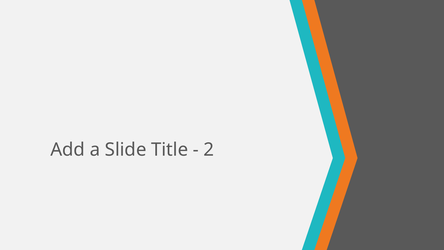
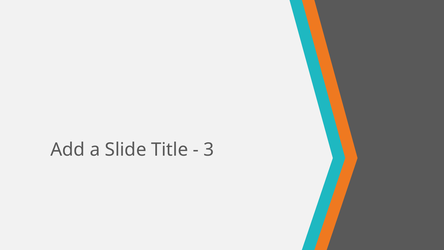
2: 2 -> 3 (209, 150)
